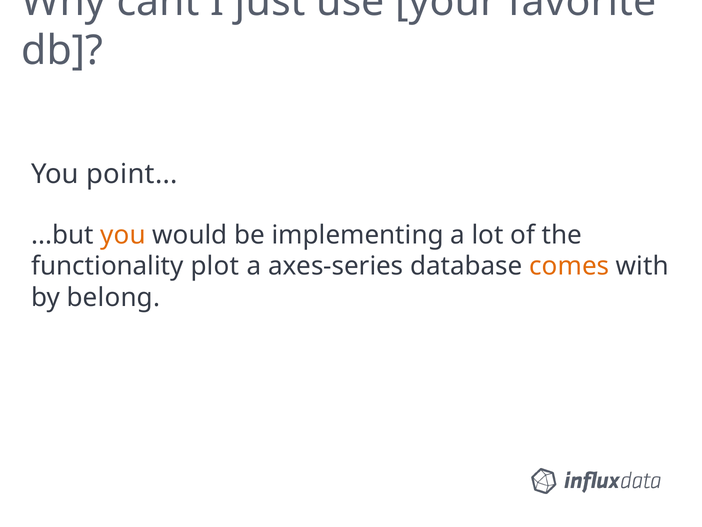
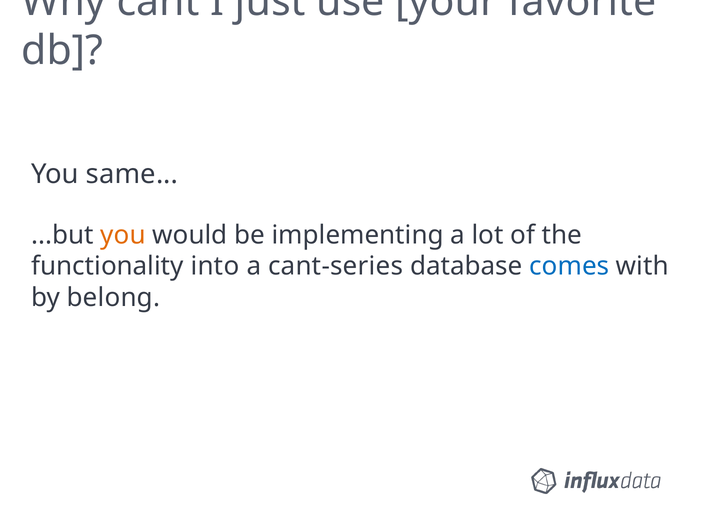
point: point -> same (132, 174)
plot: plot -> into (215, 266)
axes-series: axes-series -> cant-series (336, 266)
comes colour: orange -> blue (569, 266)
